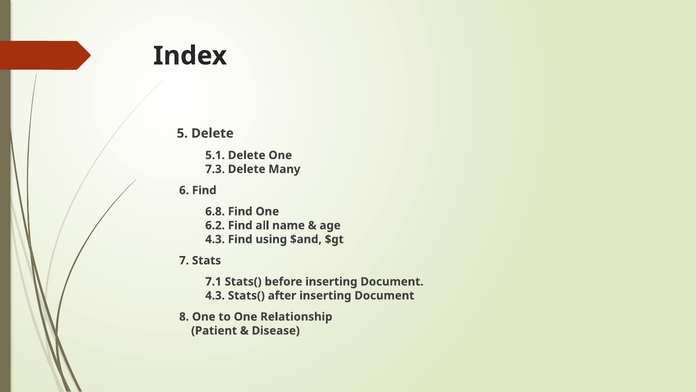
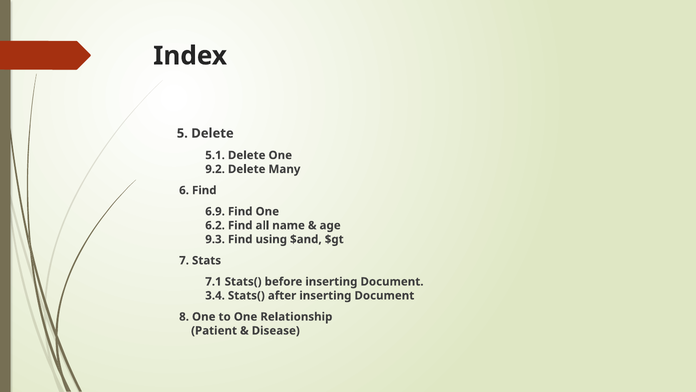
7.3: 7.3 -> 9.2 (215, 169)
6.8: 6.8 -> 6.9 (215, 211)
4.3: 4.3 -> 9.3 (215, 239)
4.3: 4.3 -> 3.4 (215, 295)
